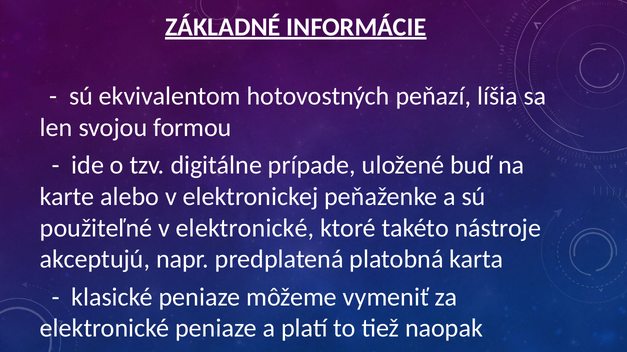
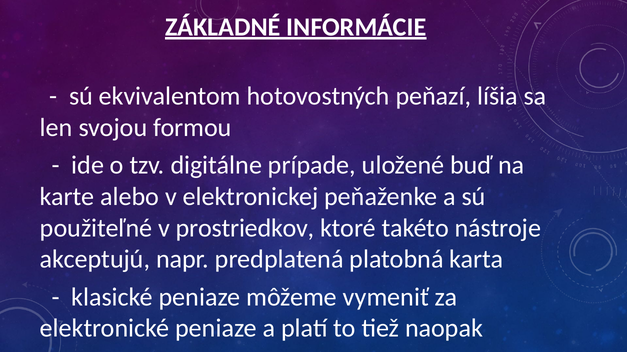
v elektronické: elektronické -> prostriedkov (245, 228)
